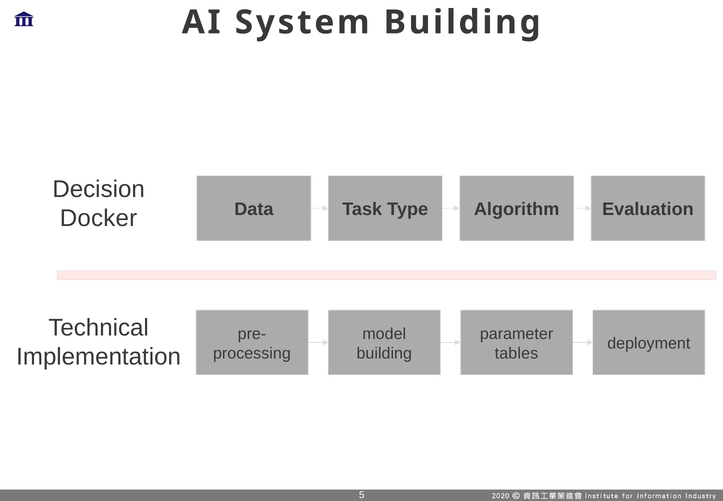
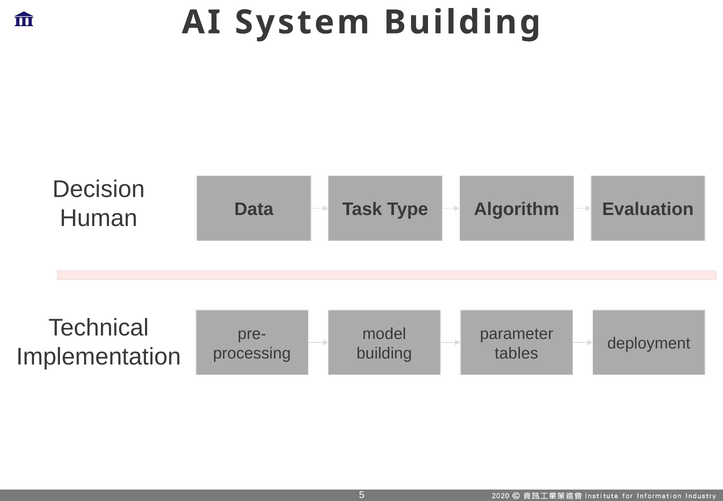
Docker: Docker -> Human (99, 218)
